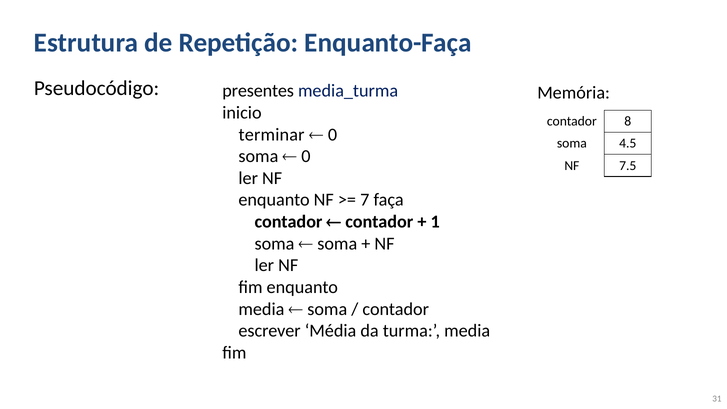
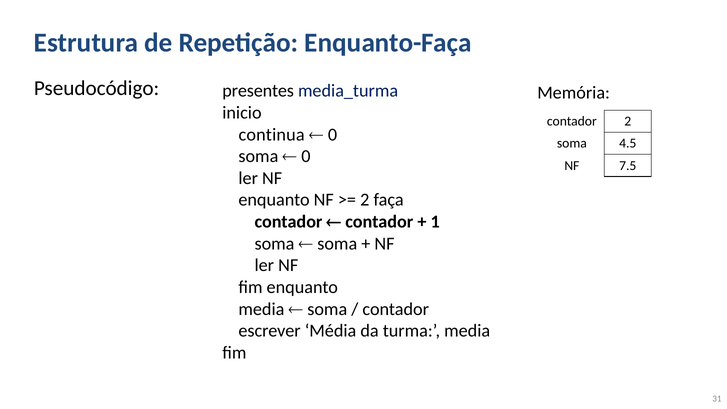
contador 8: 8 -> 2 (628, 121)
terminar: terminar -> continua (272, 135)
7: 7 -> 2 (365, 200)
